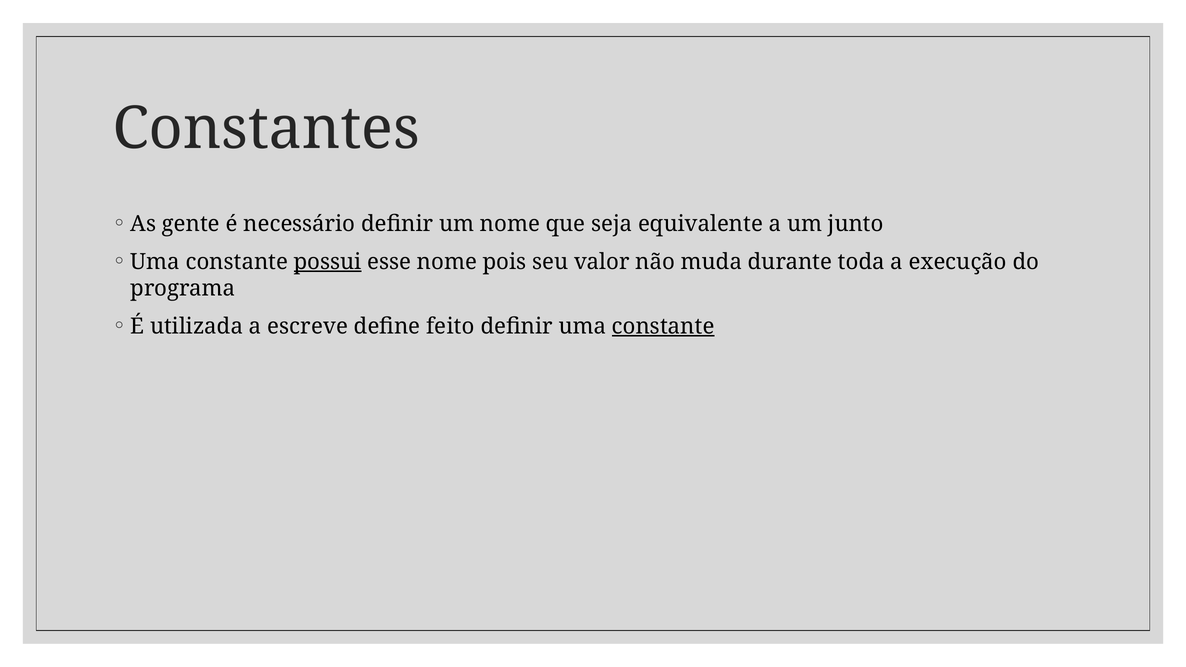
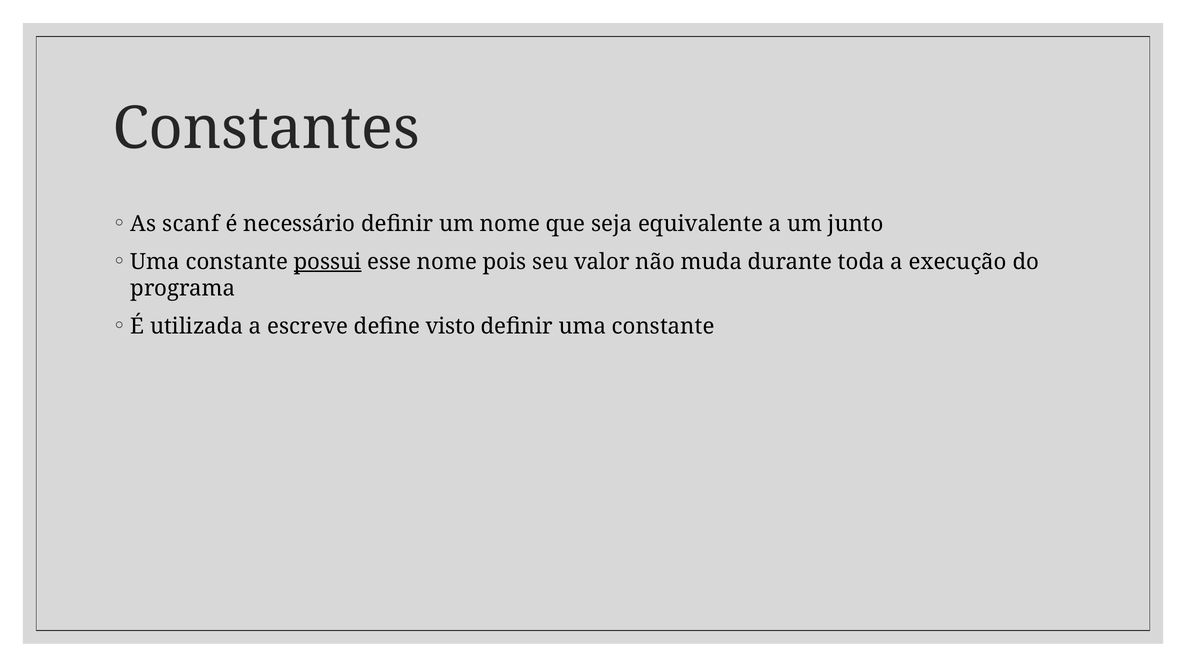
gente: gente -> scanf (191, 224)
feito: feito -> visto (451, 326)
constante underline: present -> none (663, 326)
